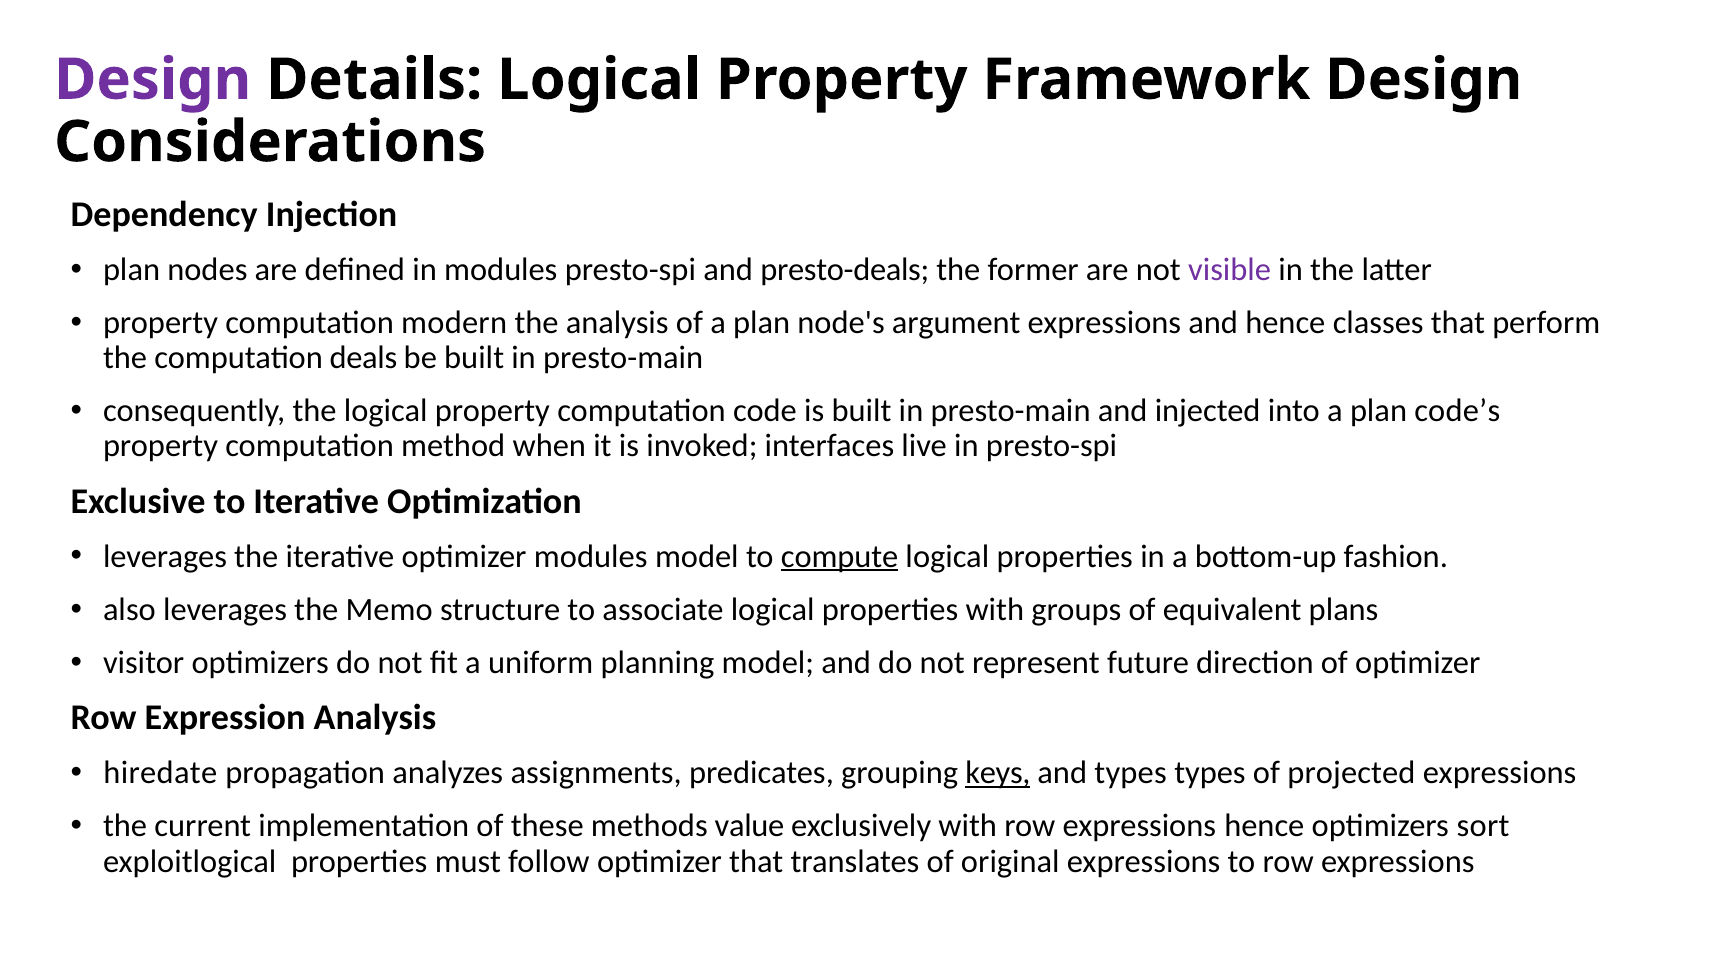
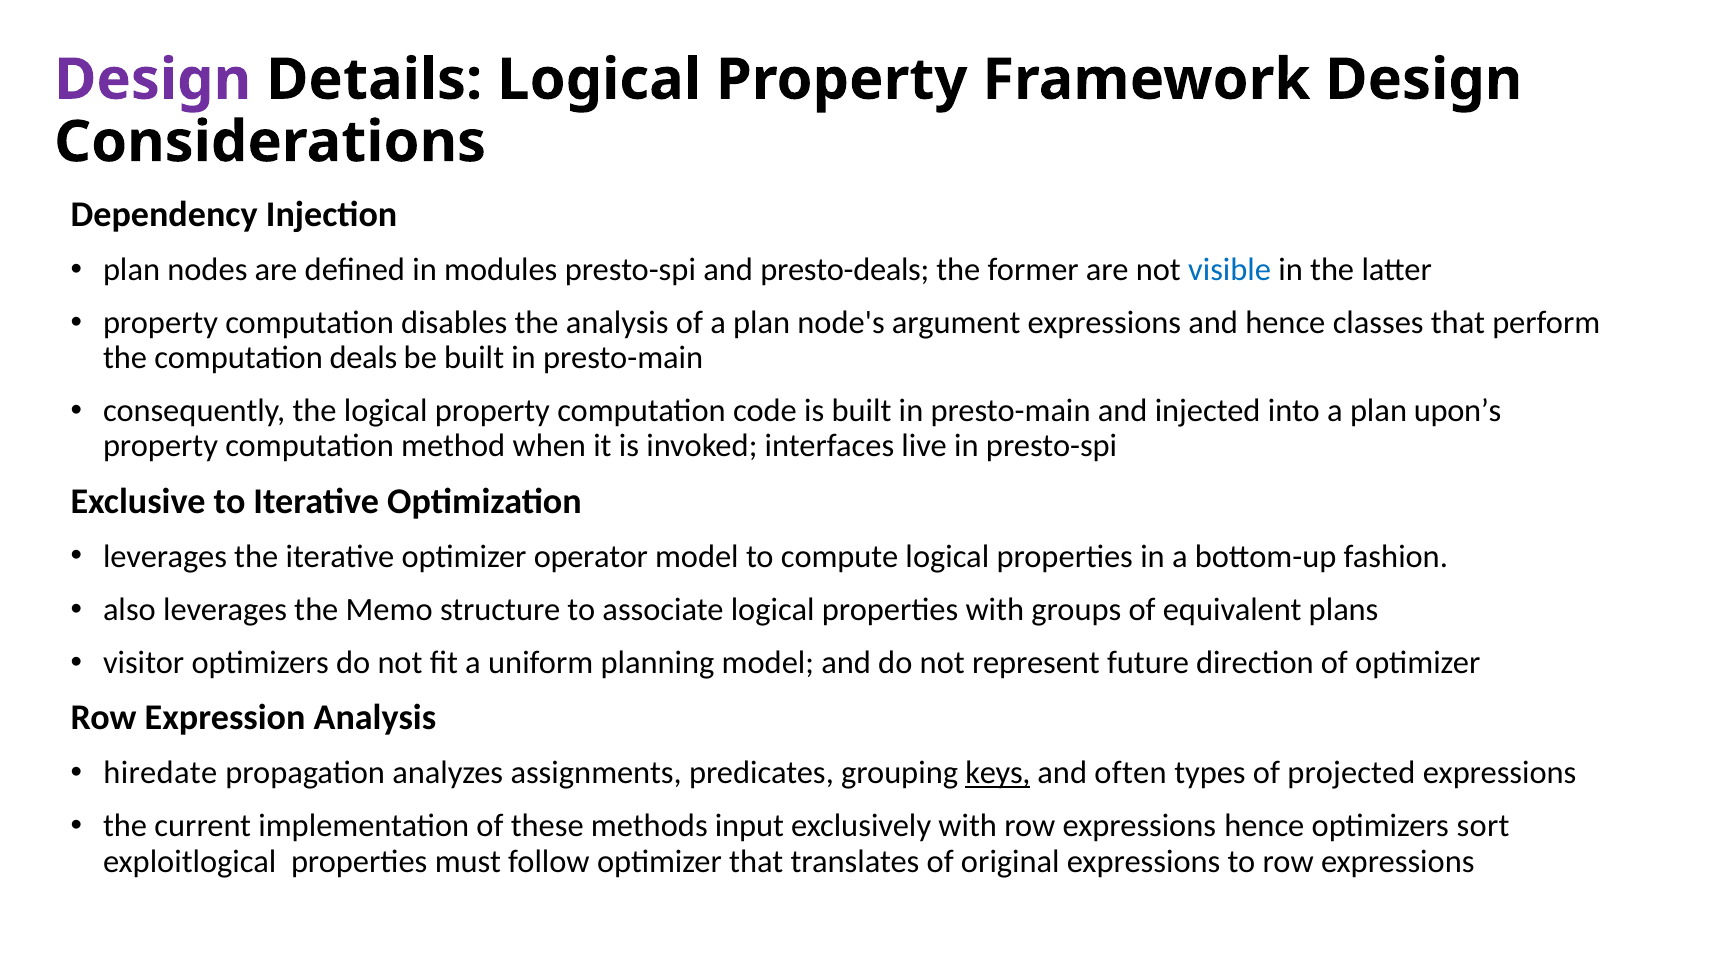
visible colour: purple -> blue (1230, 269)
modern: modern -> disables (454, 323)
code’s: code’s -> upon’s (1458, 411)
optimizer modules: modules -> operator (591, 556)
compute underline: present -> none (840, 556)
and types: types -> often (1131, 772)
value: value -> input (749, 826)
